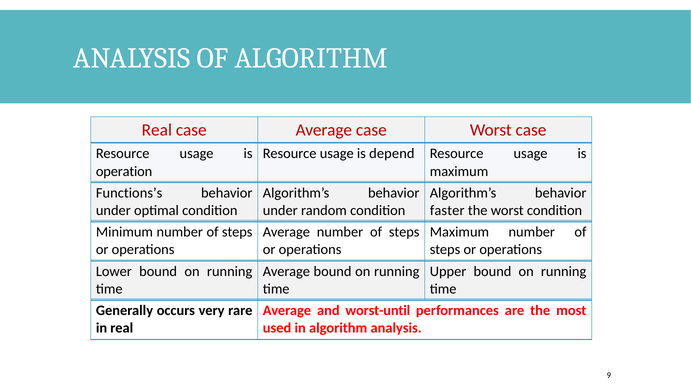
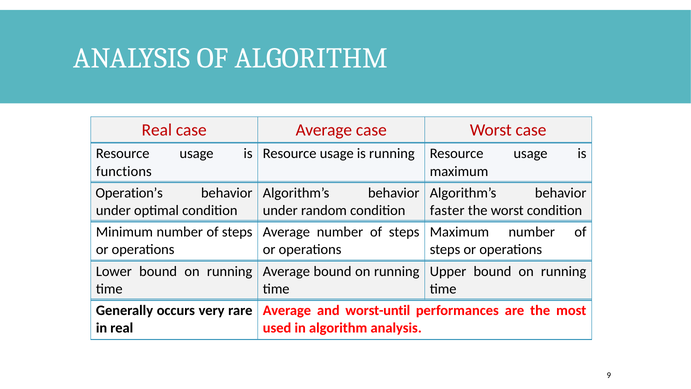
is depend: depend -> running (392, 154)
operation: operation -> functions (124, 171)
Functions’s: Functions’s -> Operation’s (129, 193)
